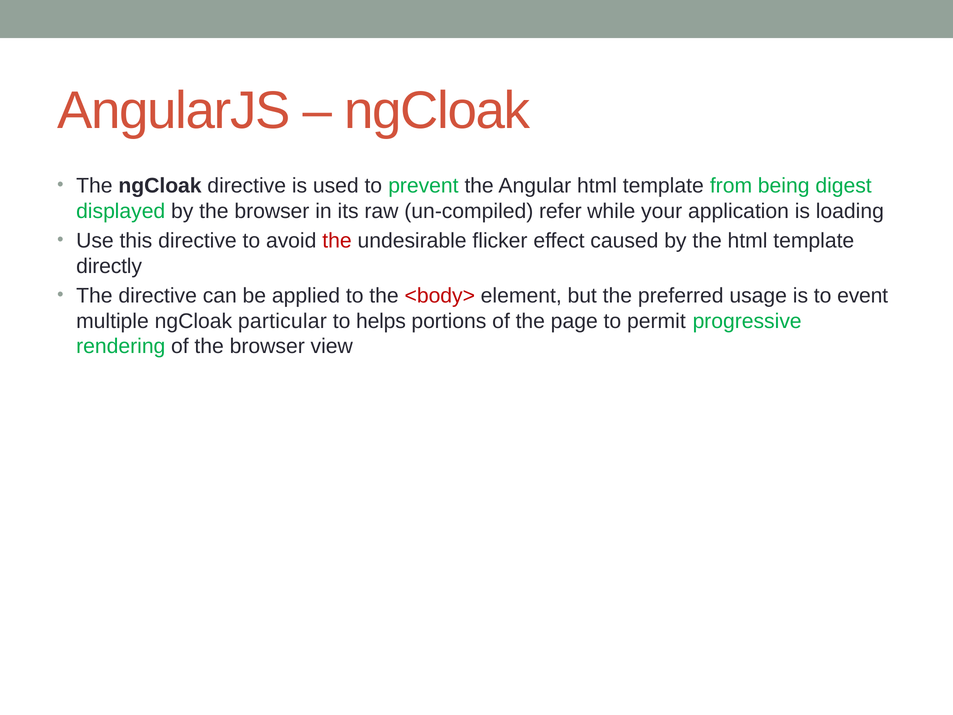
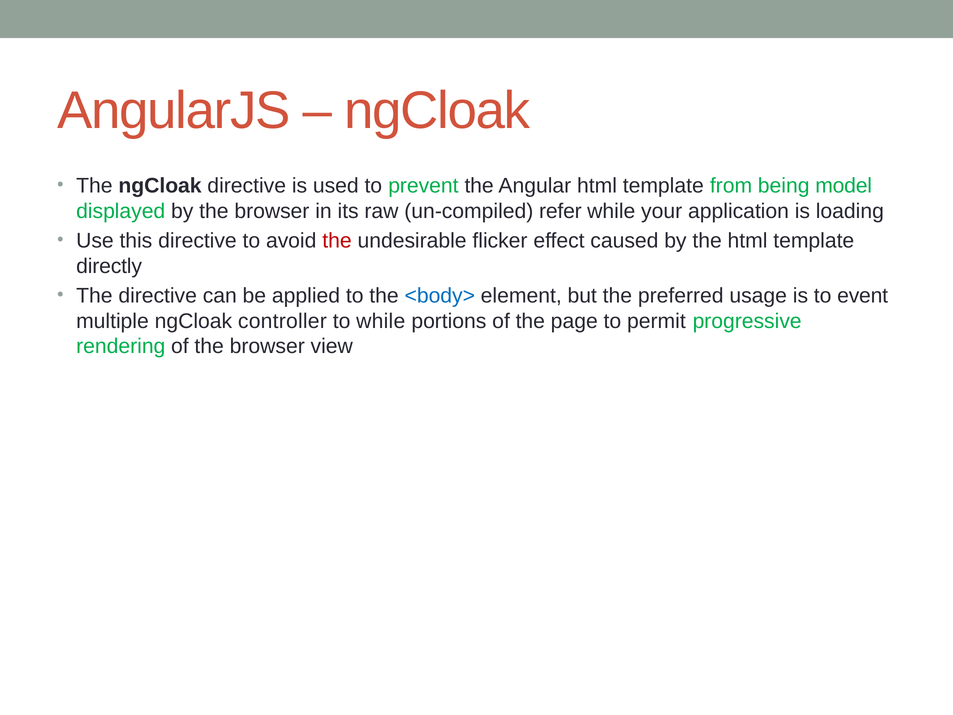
digest: digest -> model (844, 186)
<body> colour: red -> blue (440, 296)
particular: particular -> controller (282, 321)
to helps: helps -> while (381, 321)
